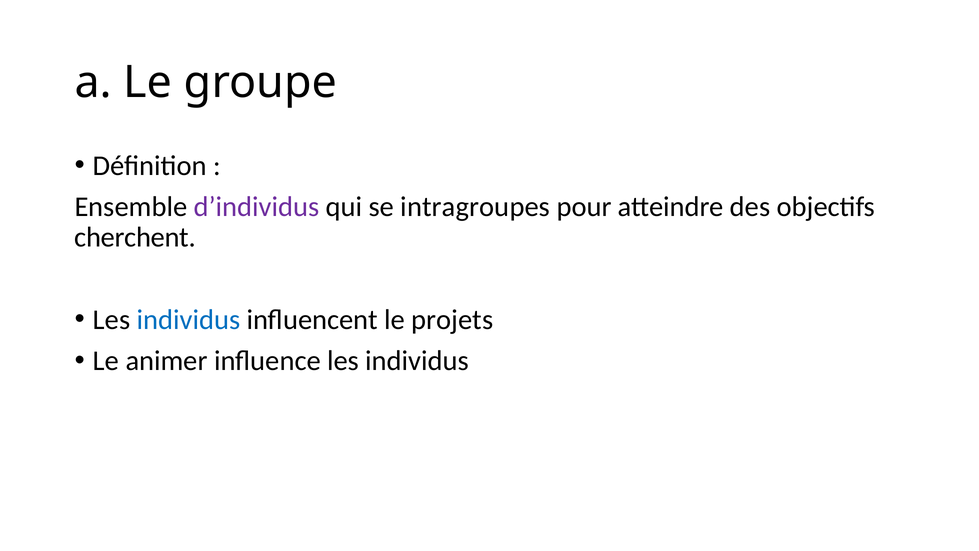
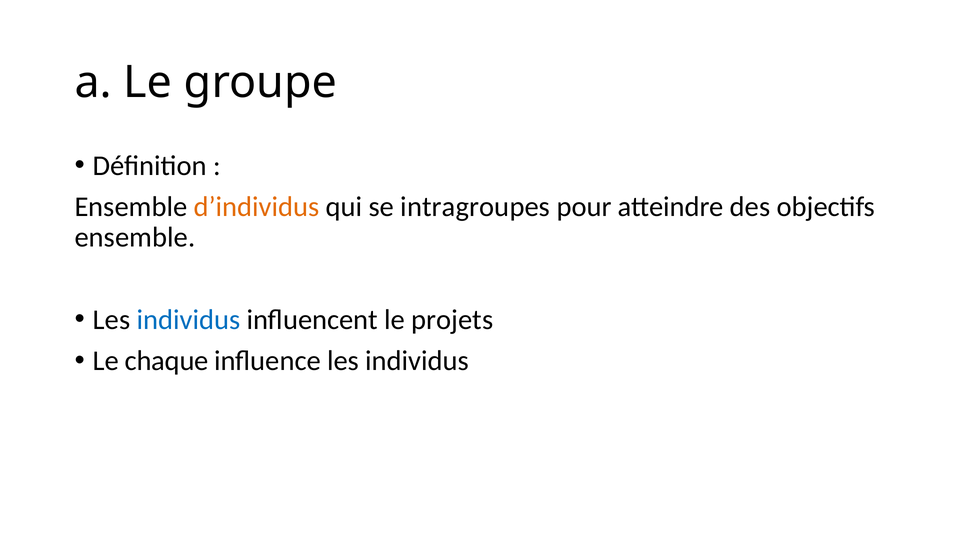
d’individus colour: purple -> orange (257, 207)
cherchent: cherchent -> ensemble (135, 237)
animer: animer -> chaque (167, 361)
